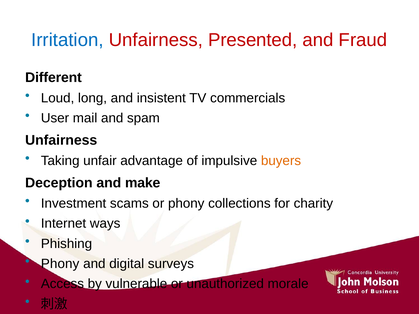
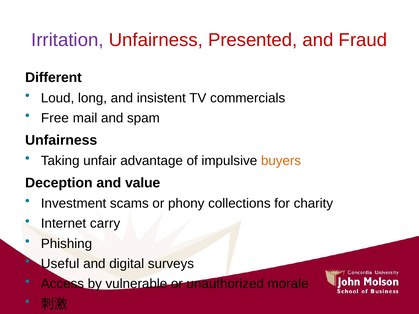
Irritation colour: blue -> purple (67, 40)
User: User -> Free (55, 118)
make: make -> value (143, 183)
ways: ways -> carry (105, 224)
Phony: Phony -> Useful (60, 264)
